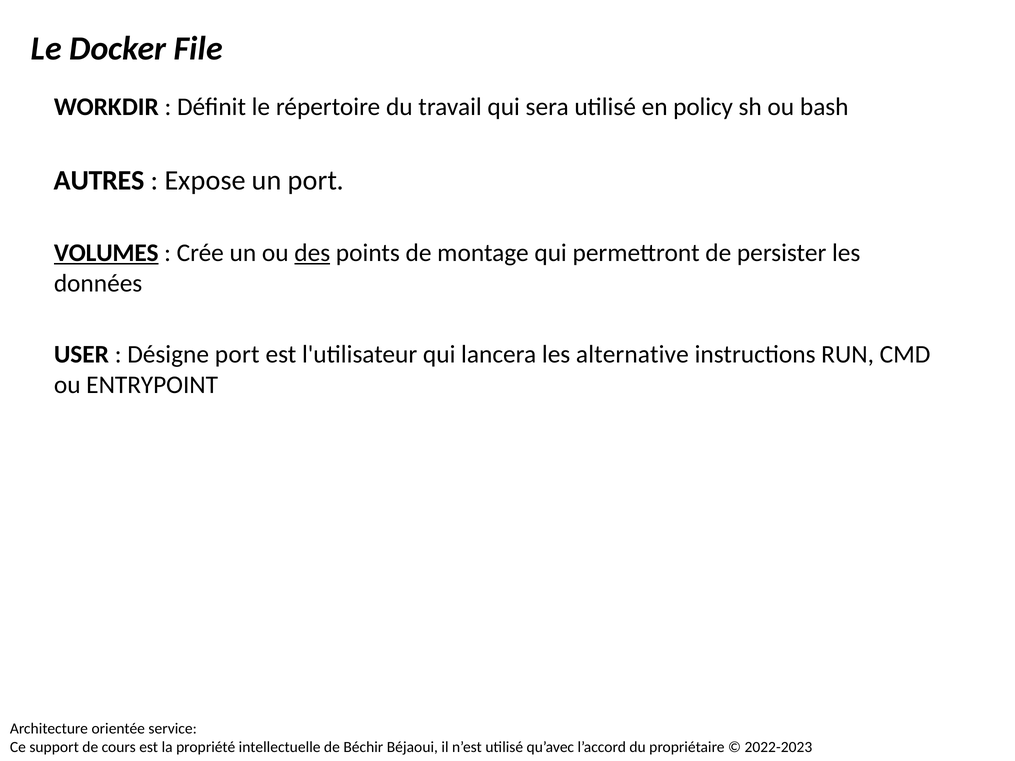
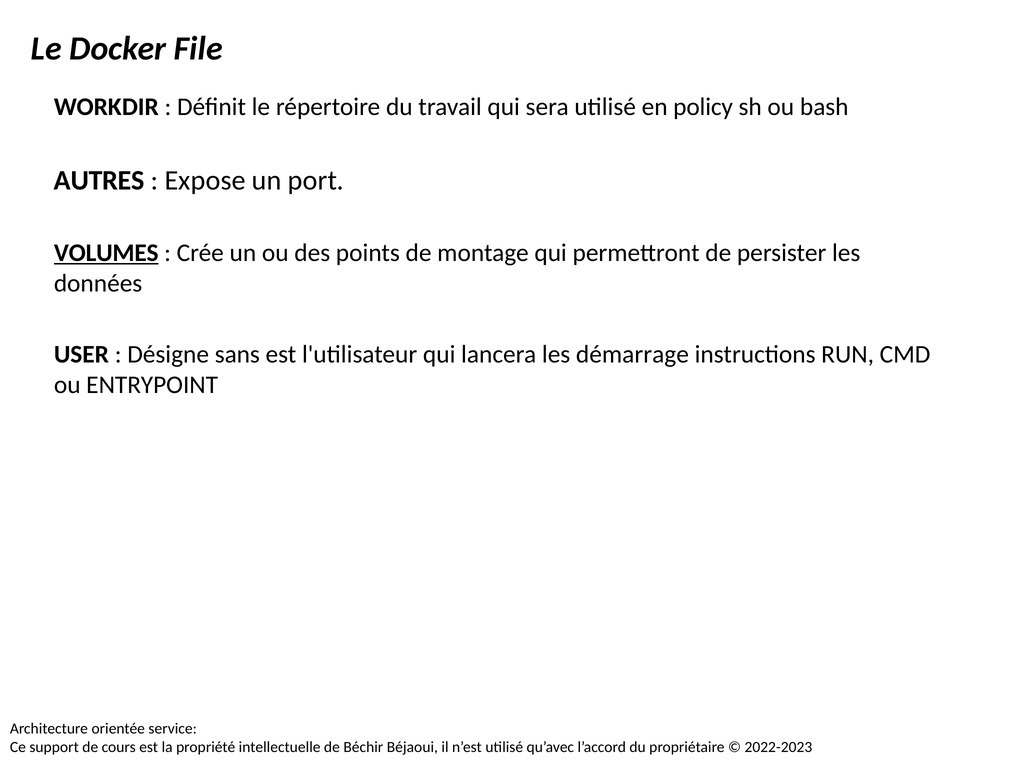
des underline: present -> none (312, 253)
Désigne port: port -> sans (237, 354)
alternative: alternative -> démarrage (632, 354)
